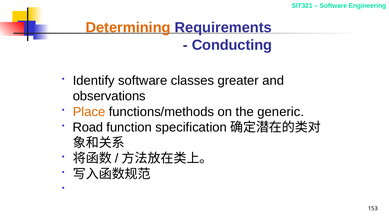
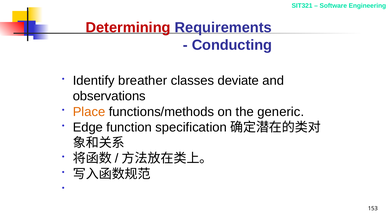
Determining colour: orange -> red (128, 28)
Identify software: software -> breather (143, 80)
greater: greater -> deviate (238, 80)
Road: Road -> Edge (88, 127)
